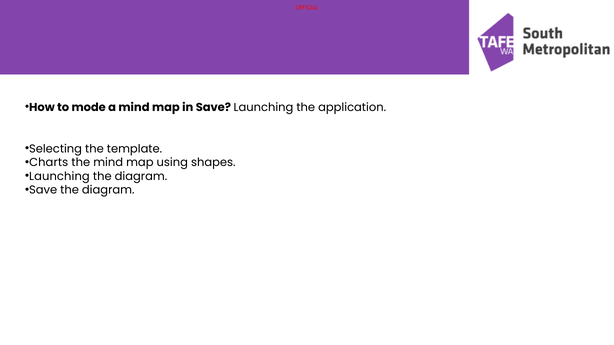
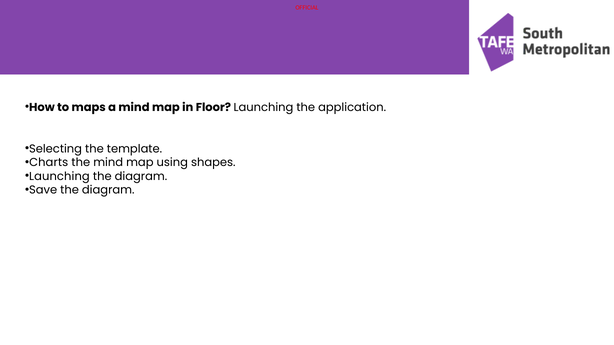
mode: mode -> maps (89, 107)
in Save: Save -> Floor (213, 107)
